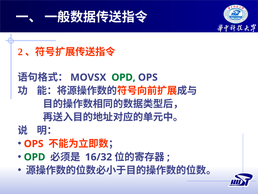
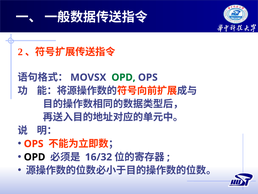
OPD colour: green -> black (35, 157)
